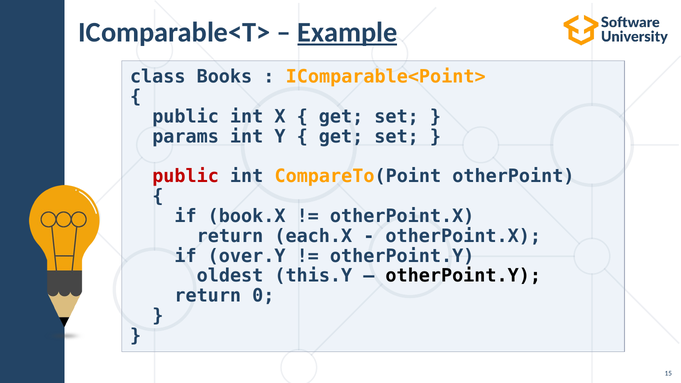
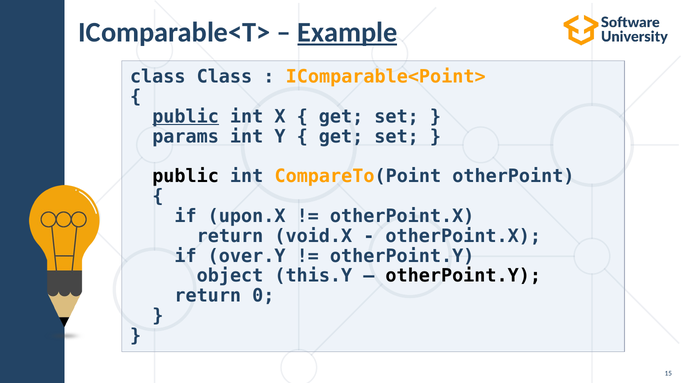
class Books: Books -> Class (224, 77)
public underline: none -> present (186, 117)
public colour: red -> black (186, 176)
book.X: book.X -> upon.X (247, 216)
each.X: each.X -> void.X (313, 236)
oldest: oldest -> object (230, 276)
